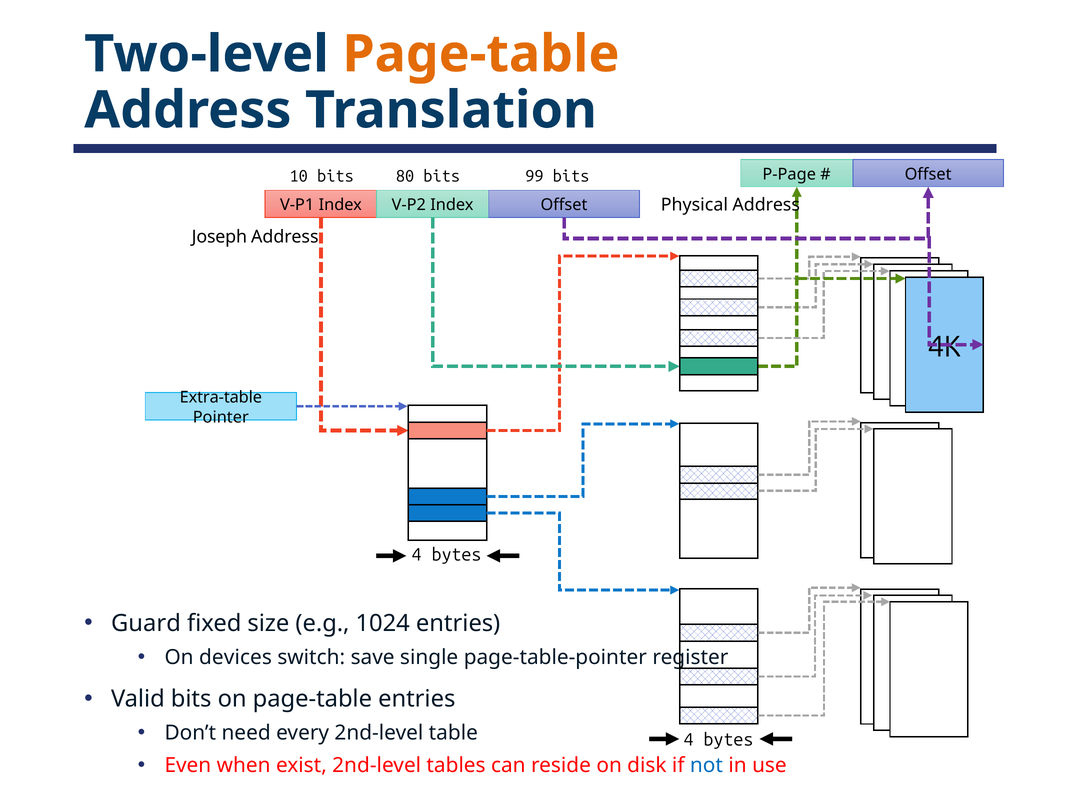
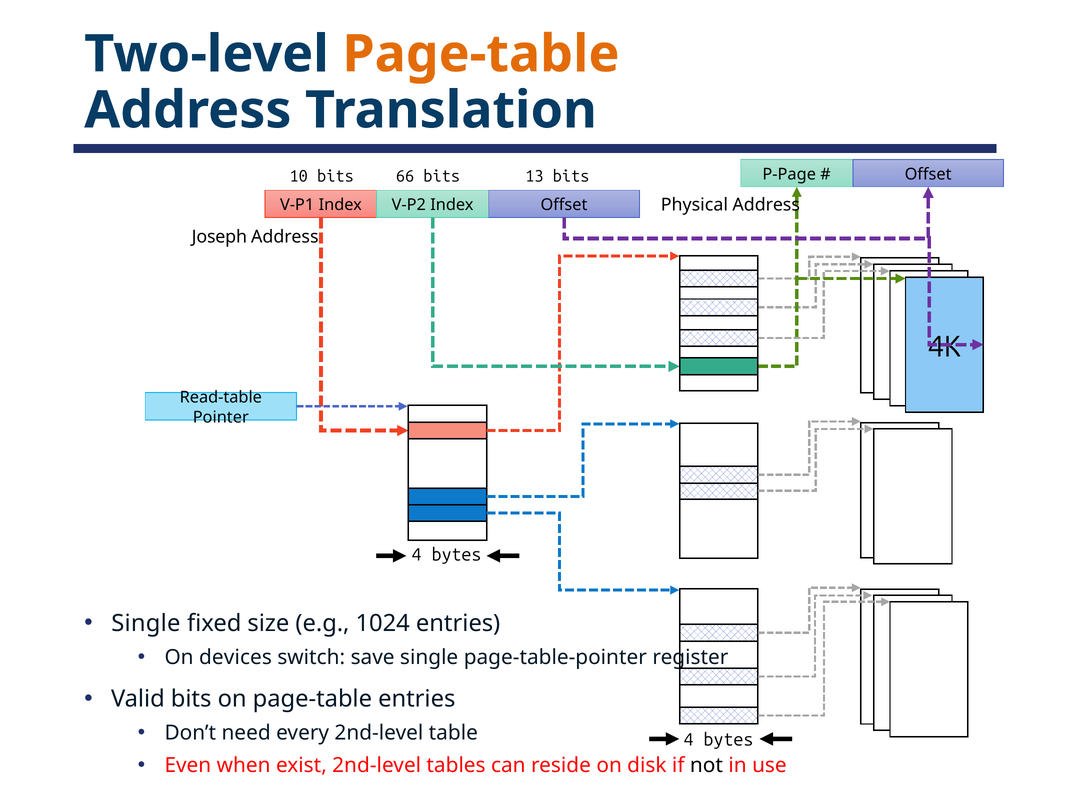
80: 80 -> 66 (405, 176)
99: 99 -> 13 (534, 176)
Extra-table: Extra-table -> Read-table (221, 398)
Guard: Guard -> Single (146, 624)
not colour: blue -> black (706, 766)
